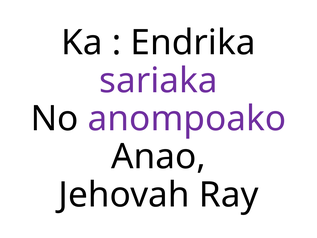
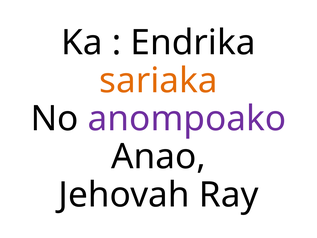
sariaka colour: purple -> orange (158, 81)
